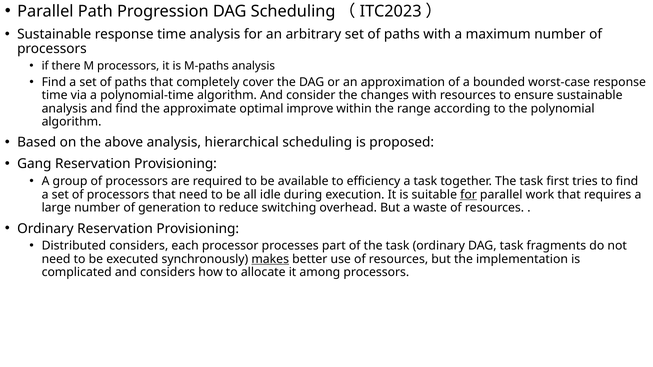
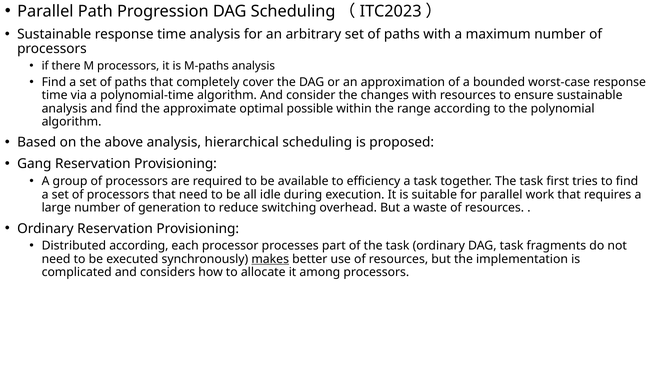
improve: improve -> possible (310, 109)
for underline: present -> none (469, 195)
Distributed considers: considers -> according (139, 246)
